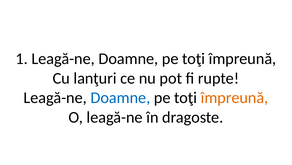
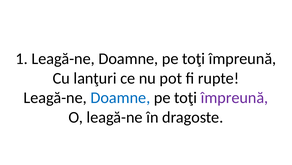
împreună colour: orange -> purple (234, 97)
